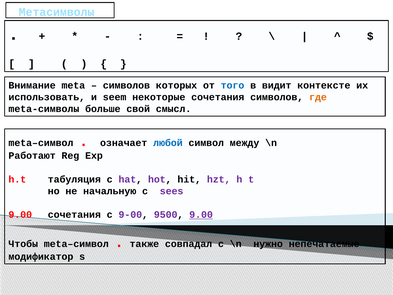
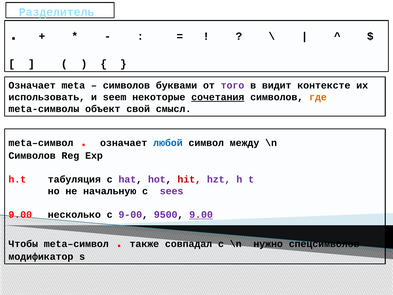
Метасимволы: Метасимволы -> Разделитель (57, 12)
Внимание: Внимание -> Означает (32, 85)
которых: которых -> буквами (177, 85)
того colour: blue -> purple (233, 85)
сочетания underline: none -> present (218, 97)
больше: больше -> объект (103, 109)
Работают: Работают -> Символов (32, 156)
hit colour: black -> red (189, 179)
9.00 сочетания: сочетания -> несколько (74, 215)
непечатаемые: непечатаемые -> спецсимволов (324, 244)
